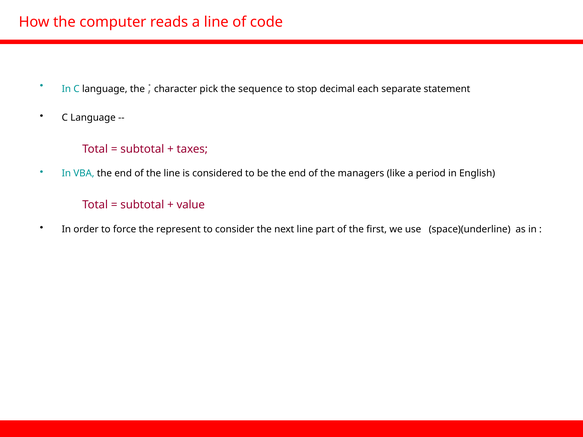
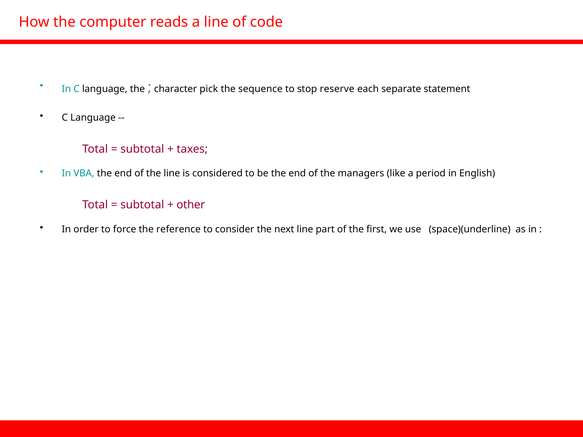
decimal: decimal -> reserve (337, 89)
value: value -> other (191, 205)
represent: represent -> reference (178, 229)
